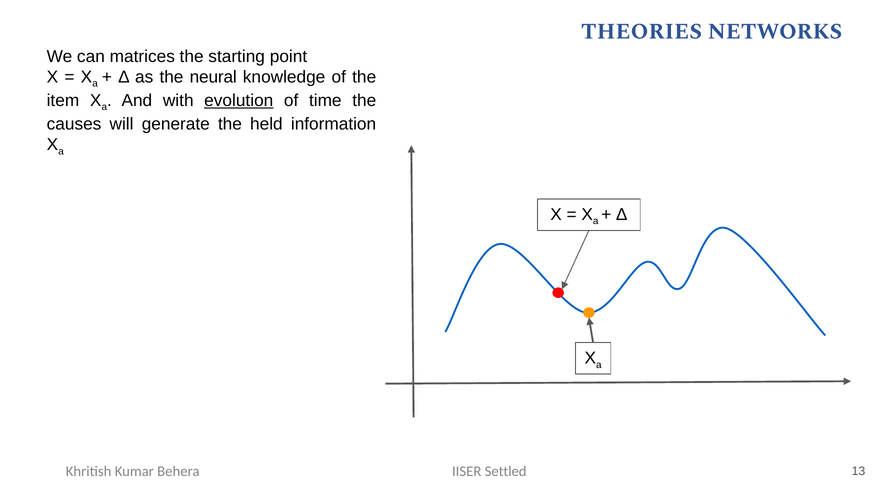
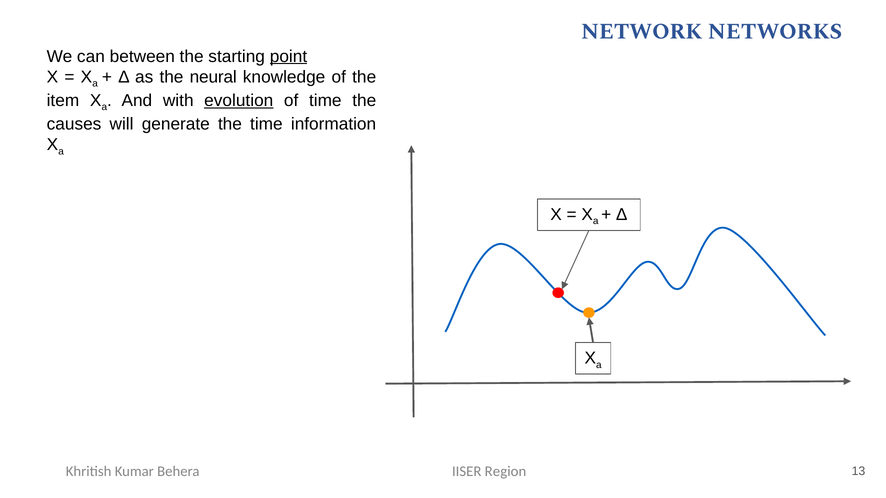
THEORIES: THEORIES -> NETWORK (642, 31)
matrices: matrices -> between (142, 56)
point underline: none -> present (288, 56)
the held: held -> time (266, 124)
Settled: Settled -> Region (506, 472)
